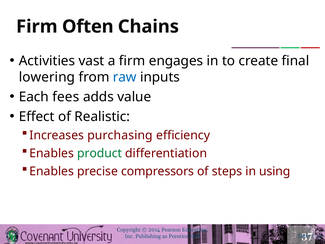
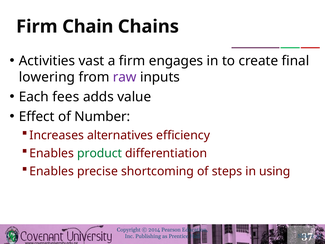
Often: Often -> Chain (88, 27)
raw colour: blue -> purple (125, 77)
Realistic: Realistic -> Number (102, 116)
purchasing: purchasing -> alternatives (120, 135)
compressors: compressors -> shortcoming (158, 171)
